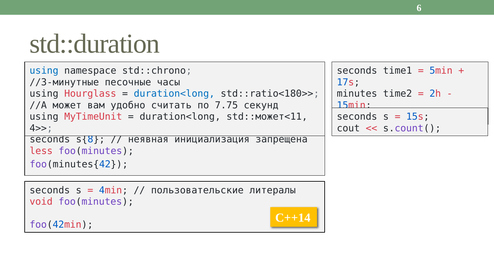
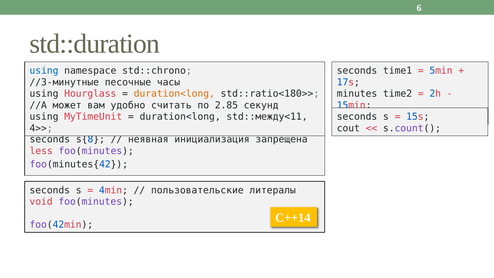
duration<long colour: blue -> orange (174, 94)
7.75: 7.75 -> 2.85 (226, 105)
std::может<11: std::может<11 -> std::между<11 (267, 117)
